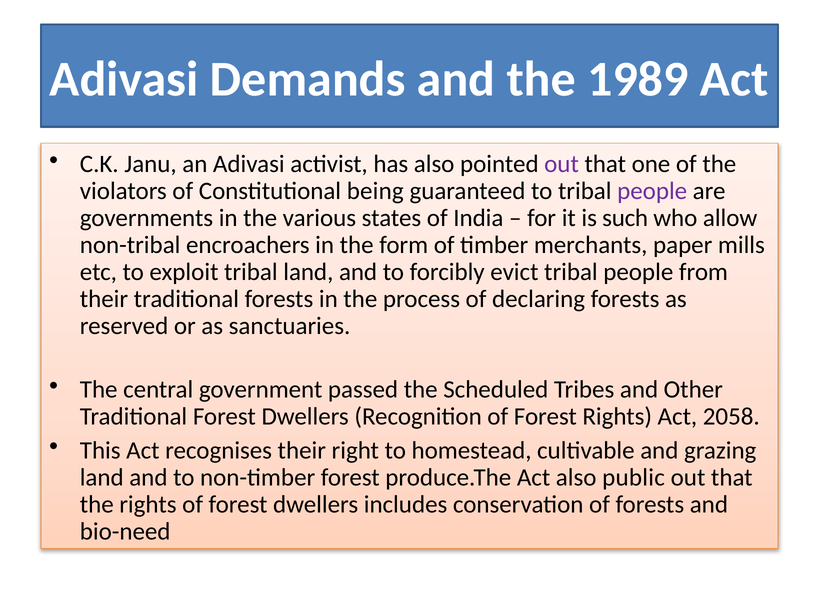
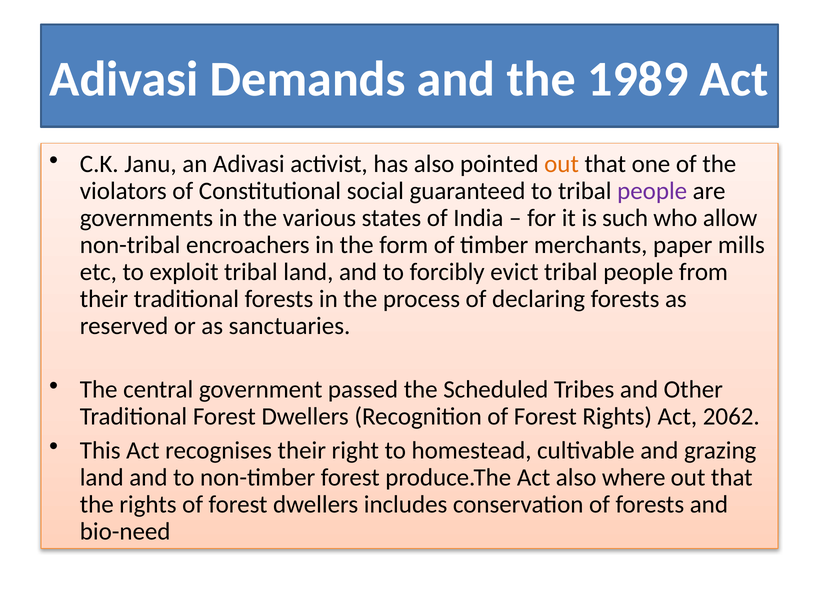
out colour: purple -> orange (562, 164)
being: being -> social (375, 191)
2058: 2058 -> 2062 (731, 417)
public: public -> where (634, 477)
